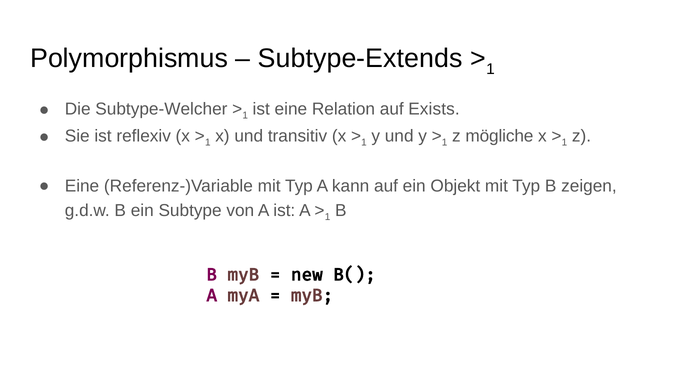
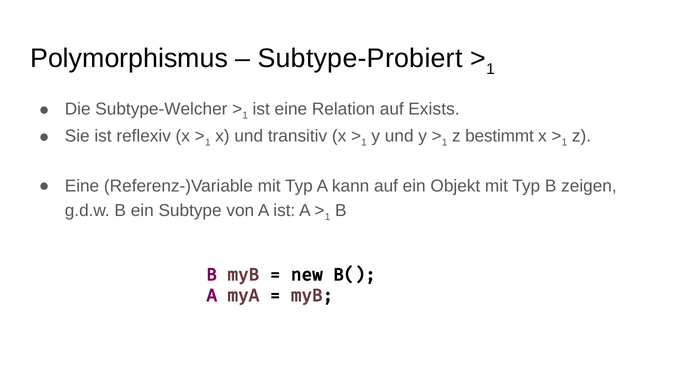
Subtype-Extends: Subtype-Extends -> Subtype-Probiert (360, 58)
mögliche: mögliche -> bestimmt (499, 136)
